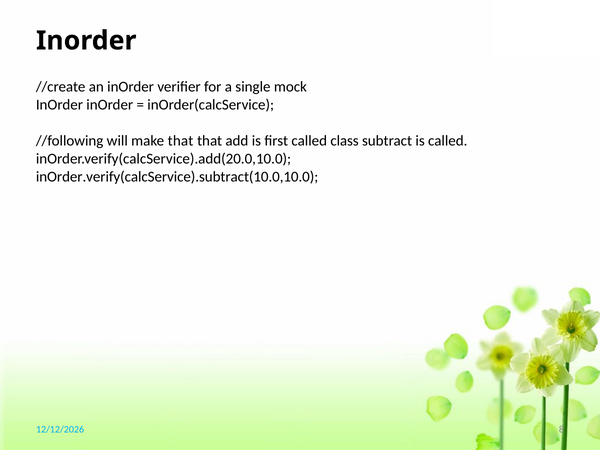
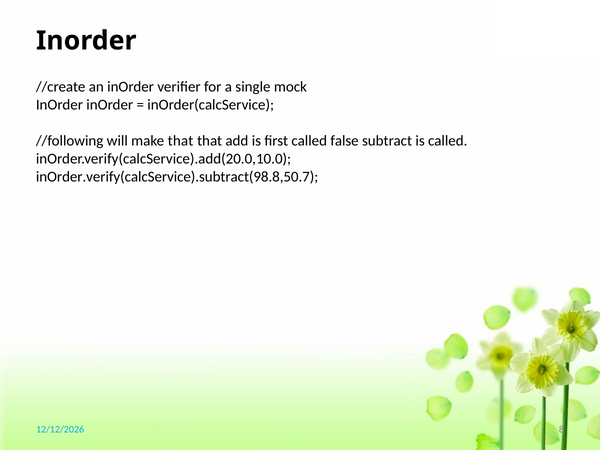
class: class -> false (345, 141)
inOrder.verify(calcService).subtract(10.0,10.0: inOrder.verify(calcService).subtract(10.0,10.0 -> inOrder.verify(calcService).subtract(98.8,50.7 (177, 177)
